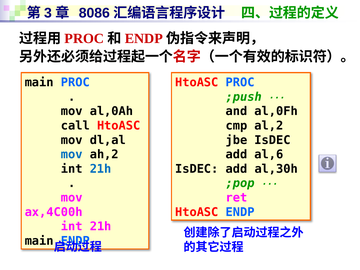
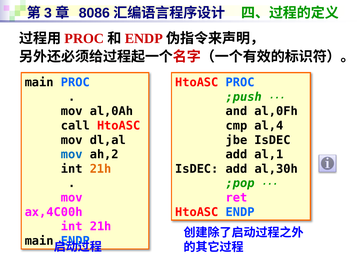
al,2: al,2 -> al,4 (269, 126)
al,6: al,6 -> al,1 (269, 154)
21h colour: blue -> orange (101, 169)
